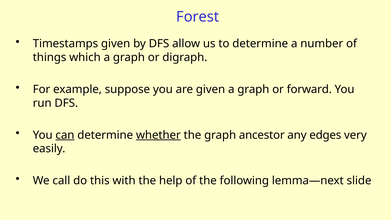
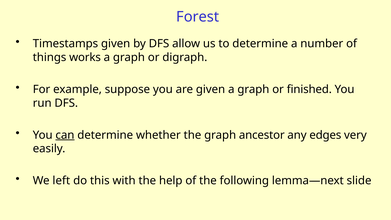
which: which -> works (85, 57)
forward: forward -> finished (309, 89)
whether underline: present -> none (158, 135)
call: call -> left (61, 181)
